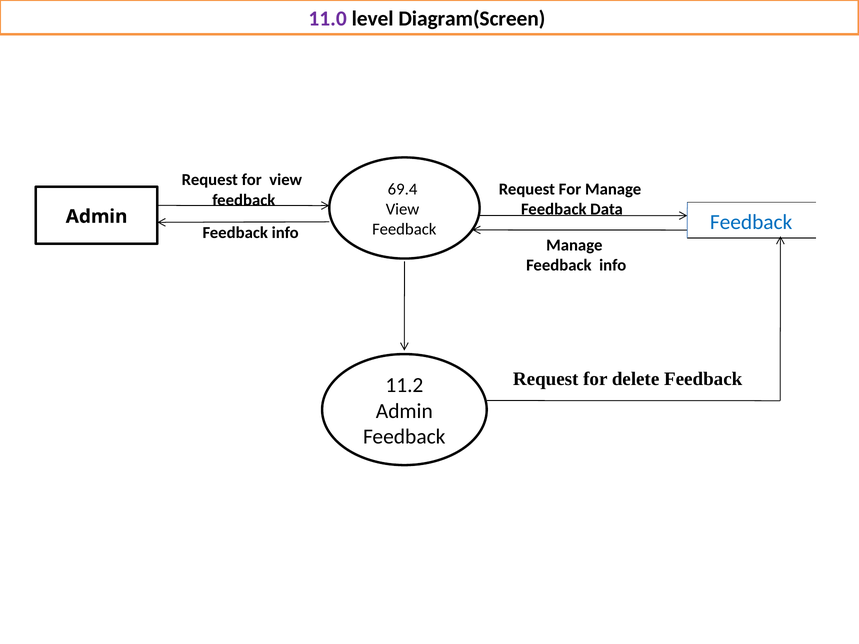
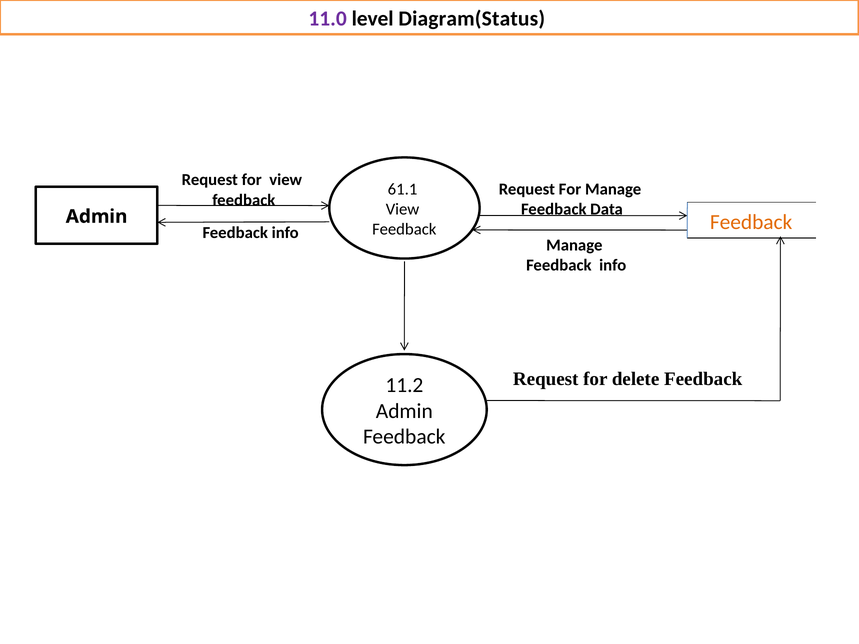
Diagram(Screen: Diagram(Screen -> Diagram(Status (472, 19)
69.4: 69.4 -> 61.1 (403, 189)
Feedback colour: blue -> orange (751, 222)
